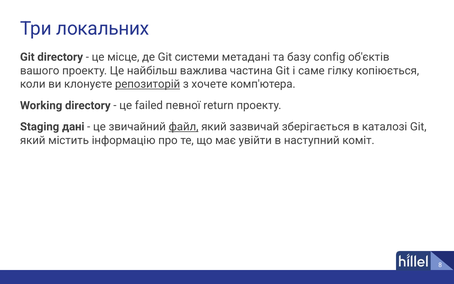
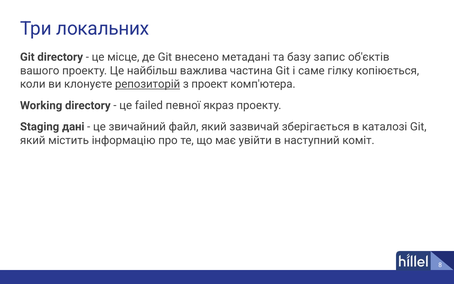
системи: системи -> внесено (197, 57)
config: config -> запис (329, 57)
хочете: хочете -> проект (210, 84)
return: return -> якраз (219, 105)
файл underline: present -> none (184, 127)
